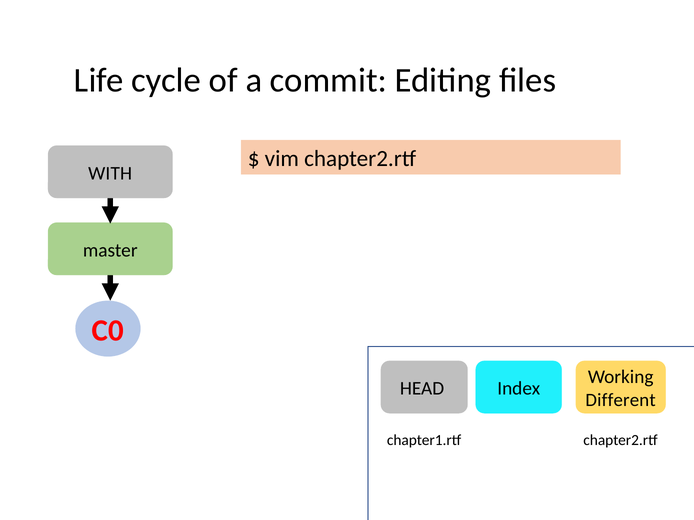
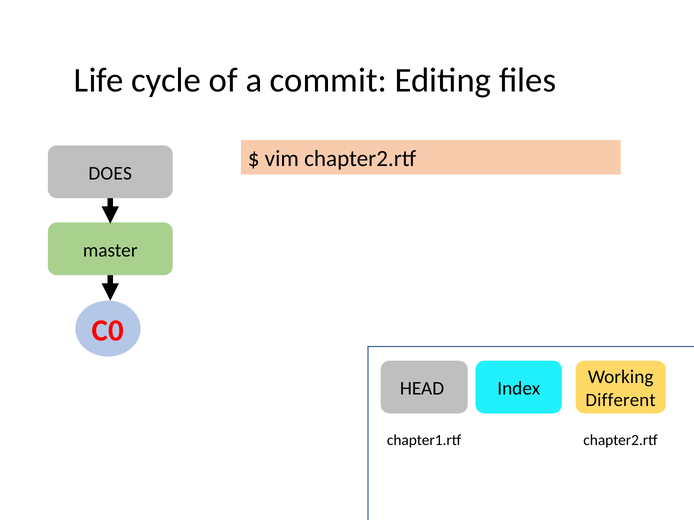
WITH: WITH -> DOES (110, 173)
